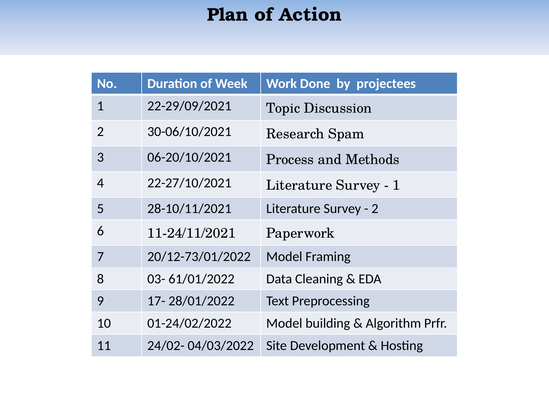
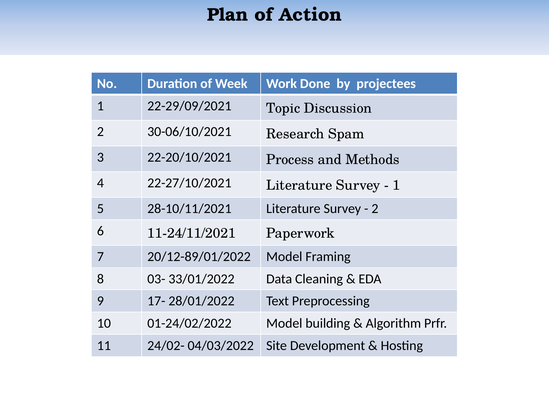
06-20/10/2021: 06-20/10/2021 -> 22-20/10/2021 (189, 157)
20/12-73/01/2022: 20/12-73/01/2022 -> 20/12-89/01/2022 (199, 256)
61/01/2022: 61/01/2022 -> 33/01/2022 (202, 279)
